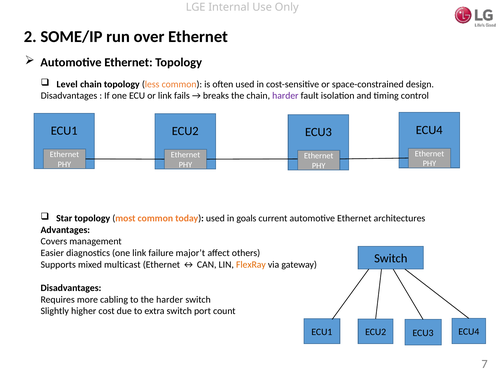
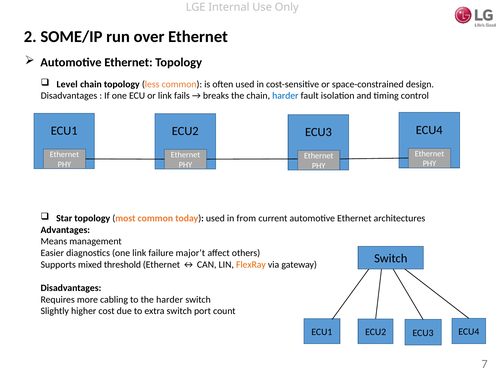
harder colour: purple -> blue (285, 96)
goals: goals -> from (246, 219)
Covers: Covers -> Means (54, 242)
multicast: multicast -> threshold (122, 265)
